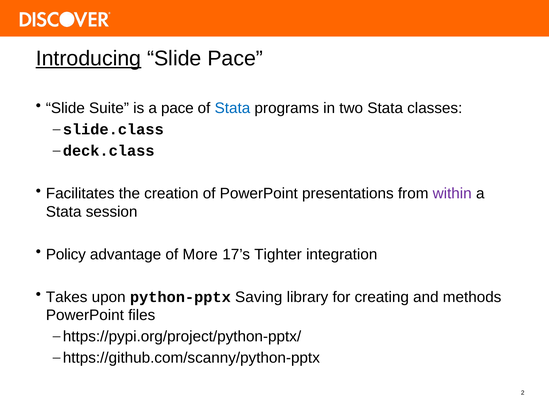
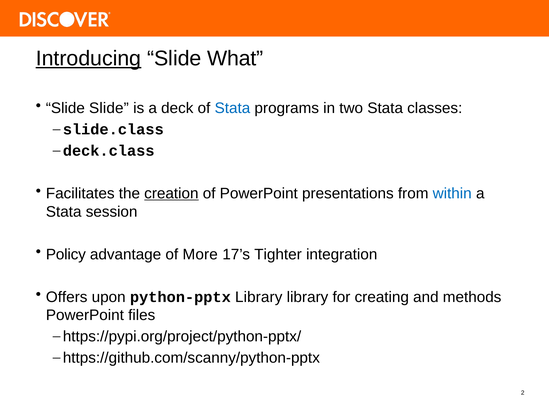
Slide Pace: Pace -> What (235, 59)
Slide Suite: Suite -> Slide (109, 108)
a pace: pace -> deck (177, 108)
creation underline: none -> present (171, 194)
within colour: purple -> blue (452, 194)
Takes: Takes -> Offers (67, 298)
python-pptx Saving: Saving -> Library (259, 298)
